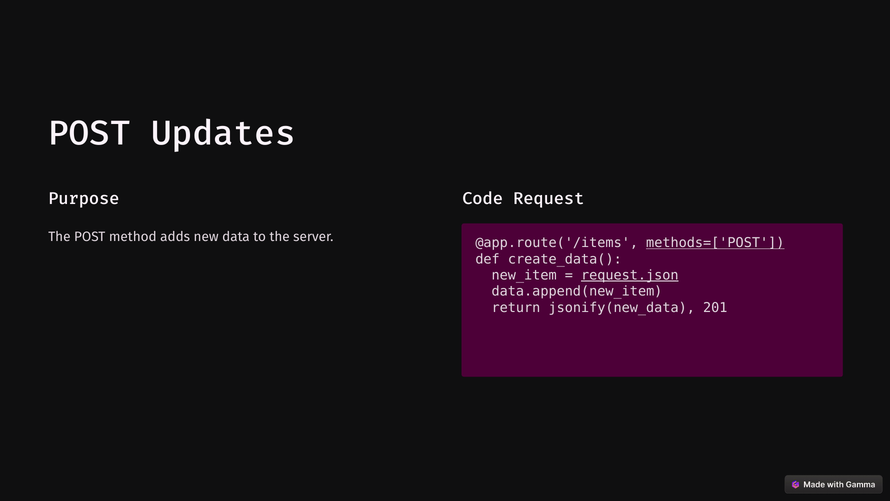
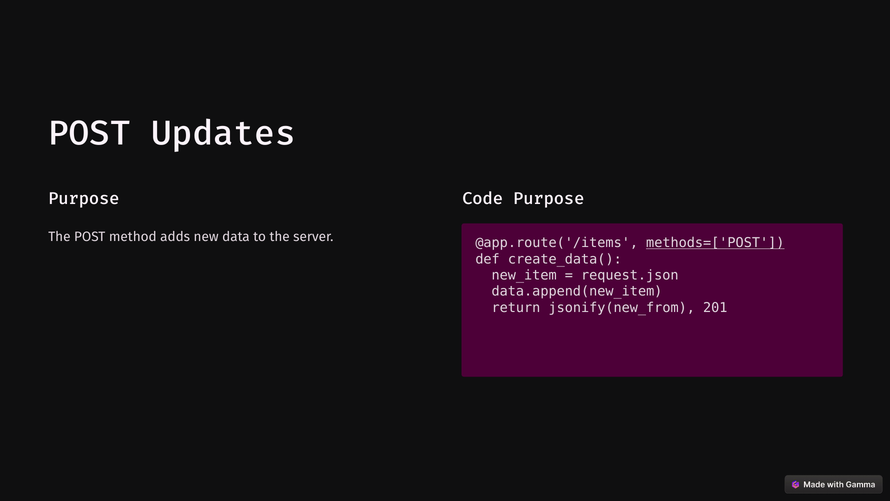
Code Request: Request -> Purpose (549, 198)
request.json underline: present -> none (630, 275)
jsonify(new_data: jsonify(new_data -> jsonify(new_from (622, 308)
